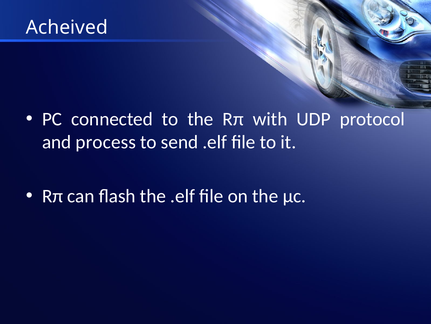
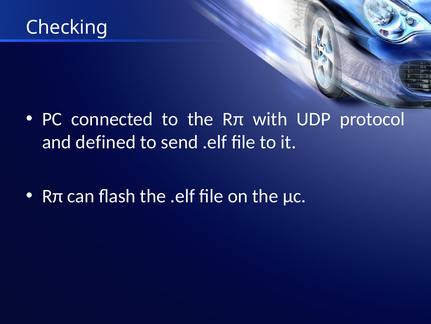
Acheived: Acheived -> Checking (67, 27)
process: process -> defined (106, 142)
